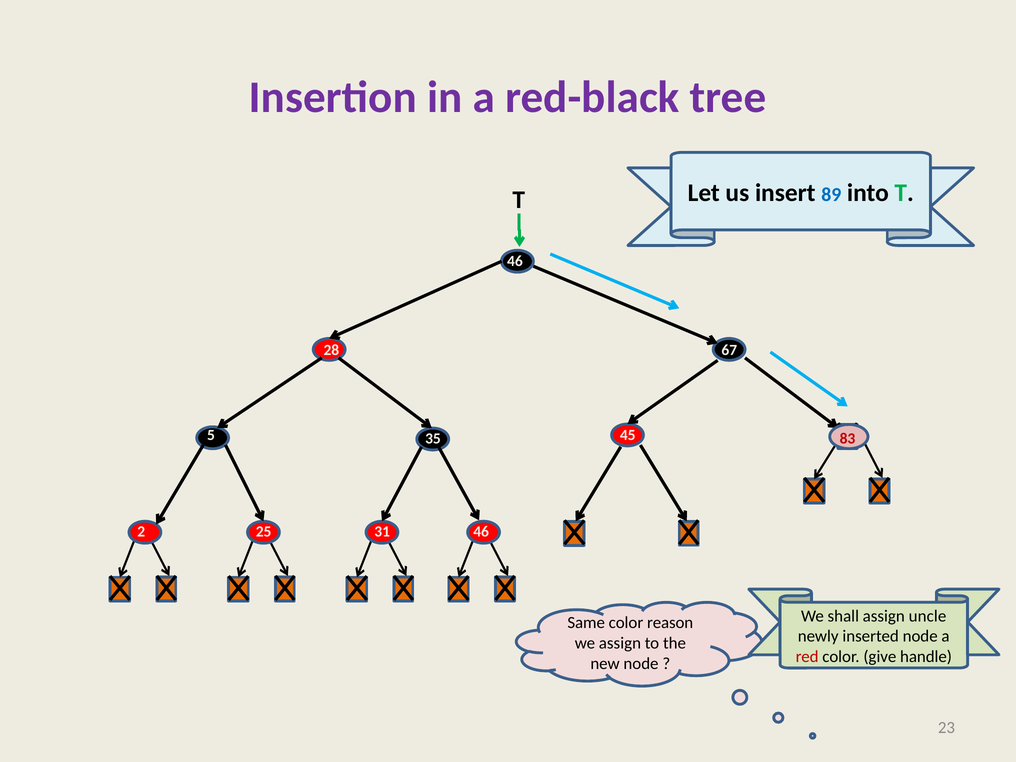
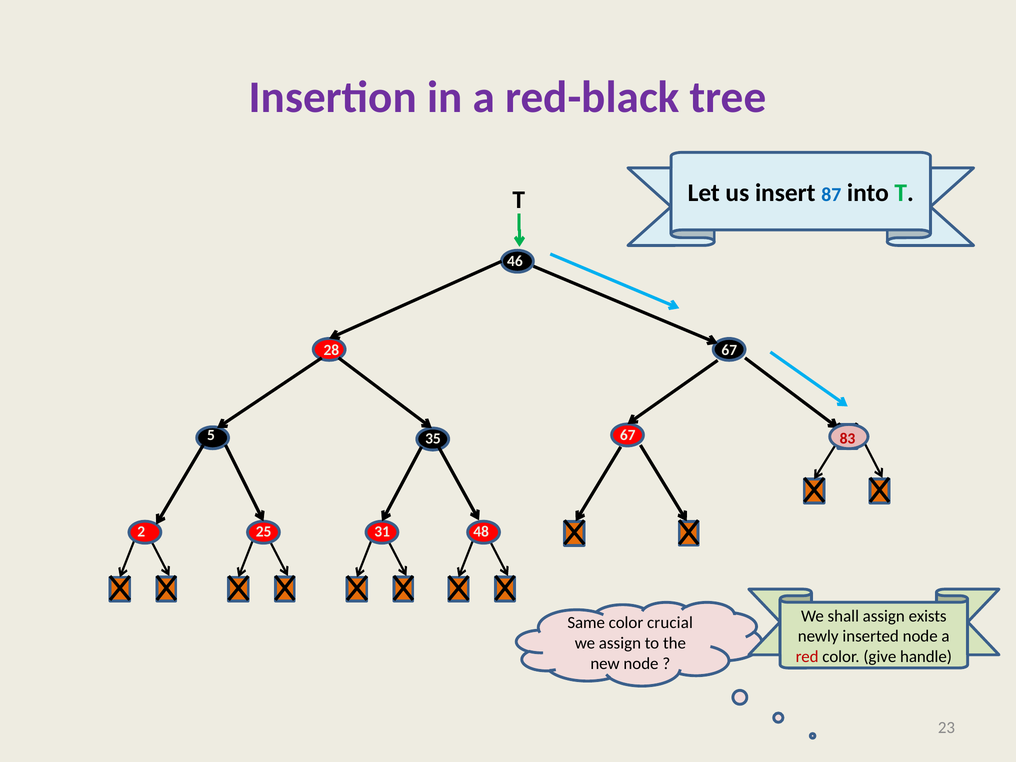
89: 89 -> 87 (831, 195)
35 45: 45 -> 67 (628, 435)
31 46: 46 -> 48 (481, 532)
uncle: uncle -> exists (928, 616)
reason: reason -> crucial (670, 623)
